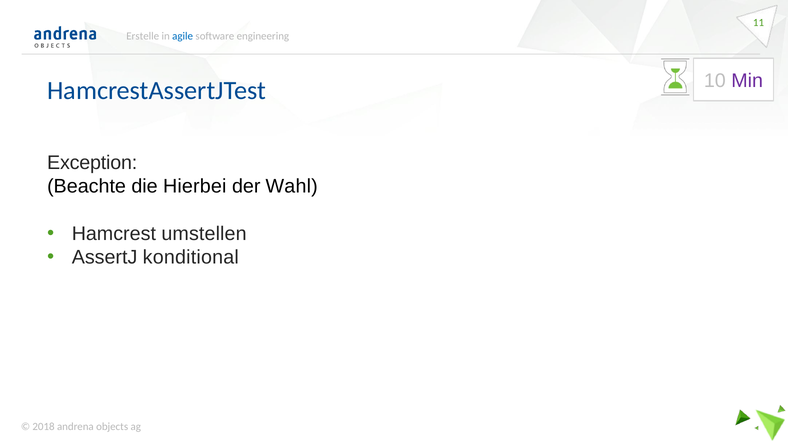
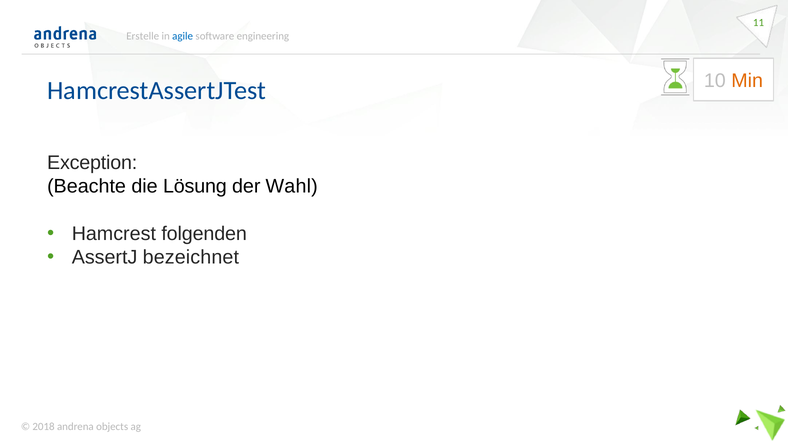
Min colour: purple -> orange (747, 81)
Hierbei: Hierbei -> Lösung (195, 186)
umstellen: umstellen -> folgenden (204, 234)
konditional: konditional -> bezeichnet (191, 257)
